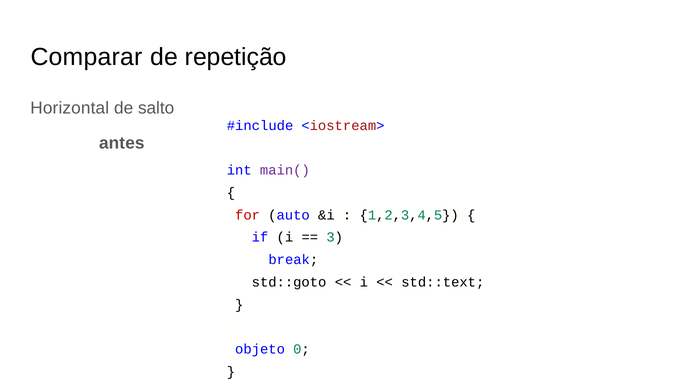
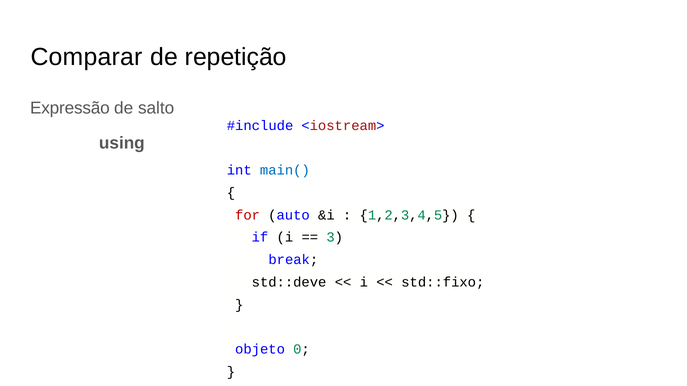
Horizontal: Horizontal -> Expressão (70, 108)
antes: antes -> using (122, 143)
main( colour: purple -> blue (285, 170)
std::goto: std::goto -> std::deve (289, 282)
std::text: std::text -> std::fixo (443, 282)
